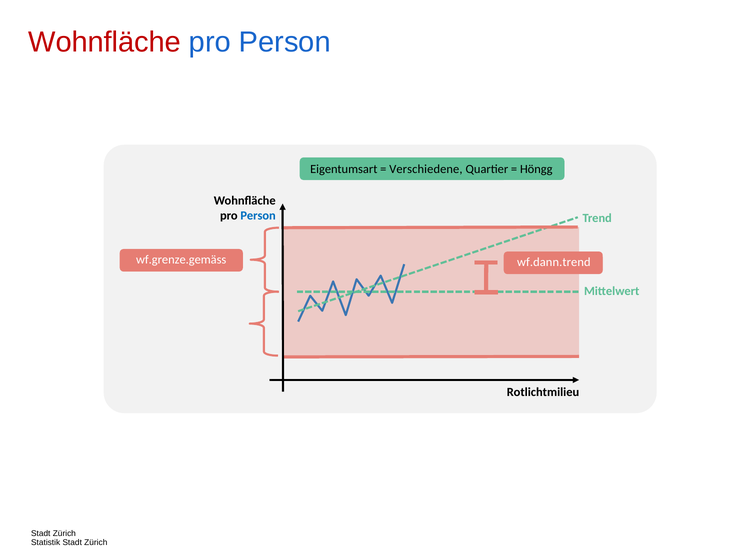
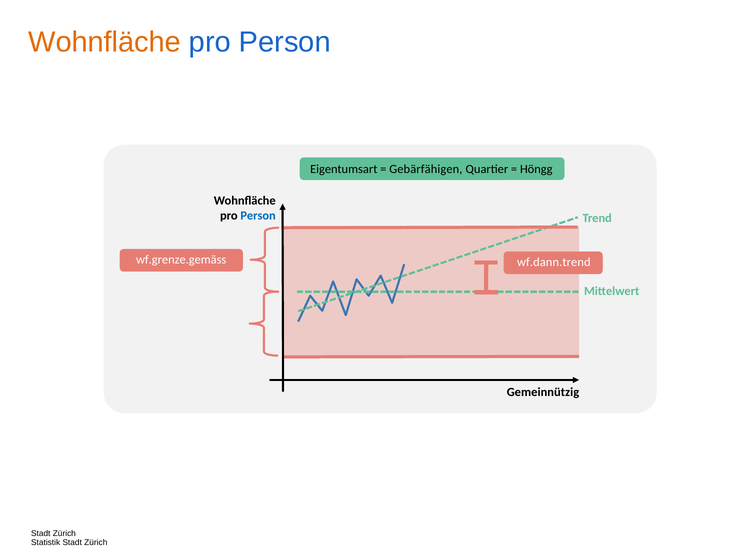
Wohnfläche colour: red -> orange (105, 42)
Verschiedene: Verschiedene -> Gebärfähigen (426, 169)
Rotlichtmilieu: Rotlichtmilieu -> Gemeinnützig (543, 392)
